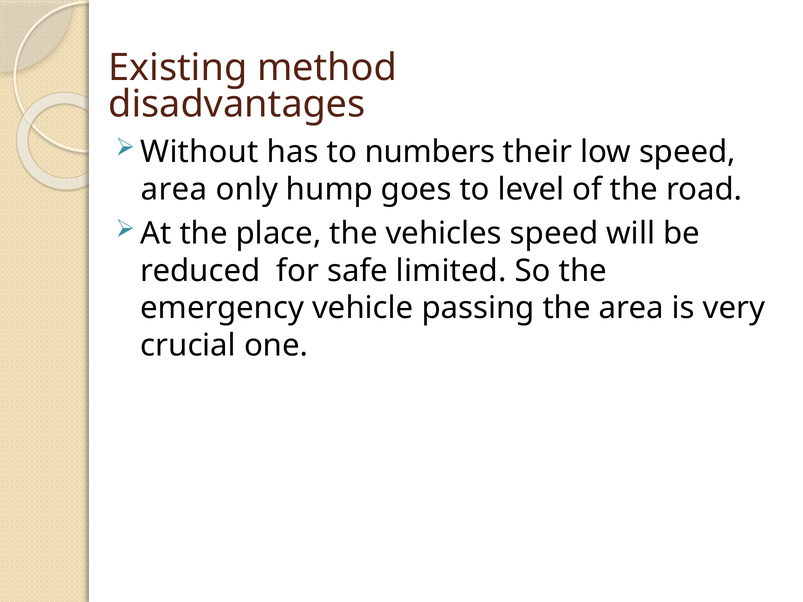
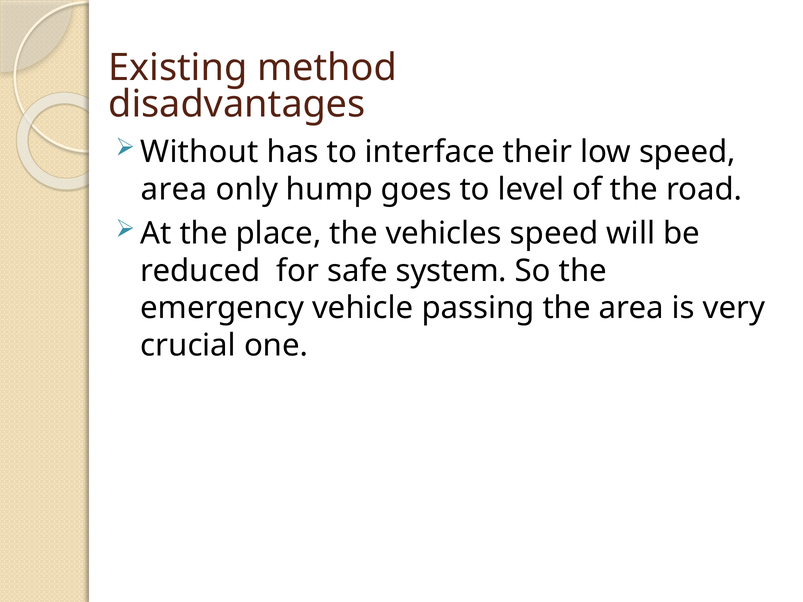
numbers: numbers -> interface (430, 152)
limited: limited -> system (451, 271)
